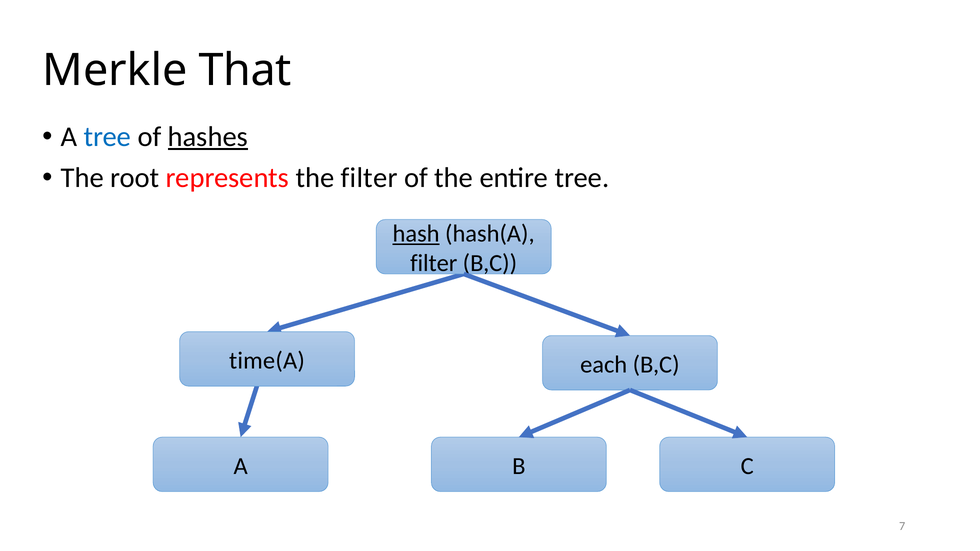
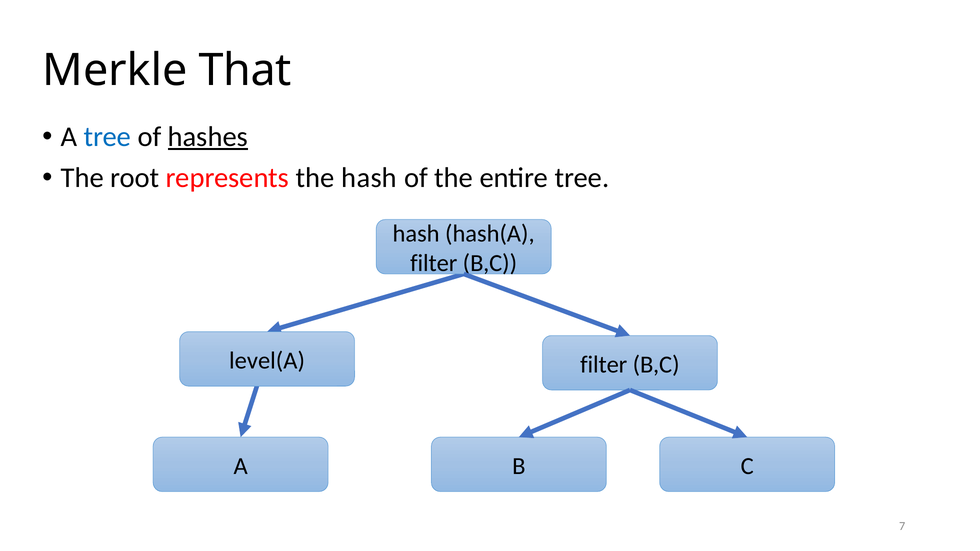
the filter: filter -> hash (369, 178)
hash underline: present -> none (416, 234)
time(A: time(A -> level(A (267, 361)
each: each -> filter (604, 365)
